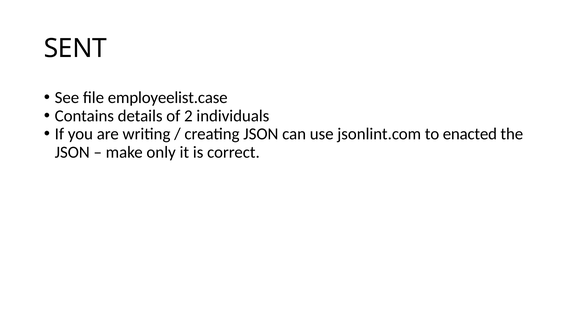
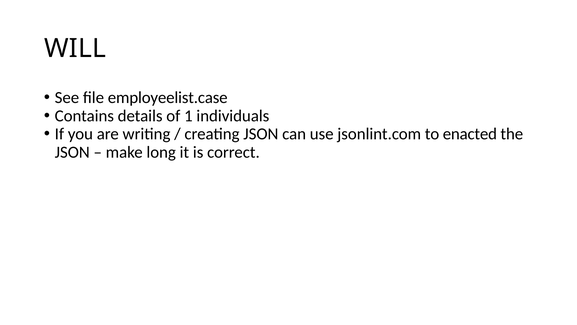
SENT: SENT -> WILL (75, 48)
2: 2 -> 1 (188, 116)
only: only -> long (161, 152)
